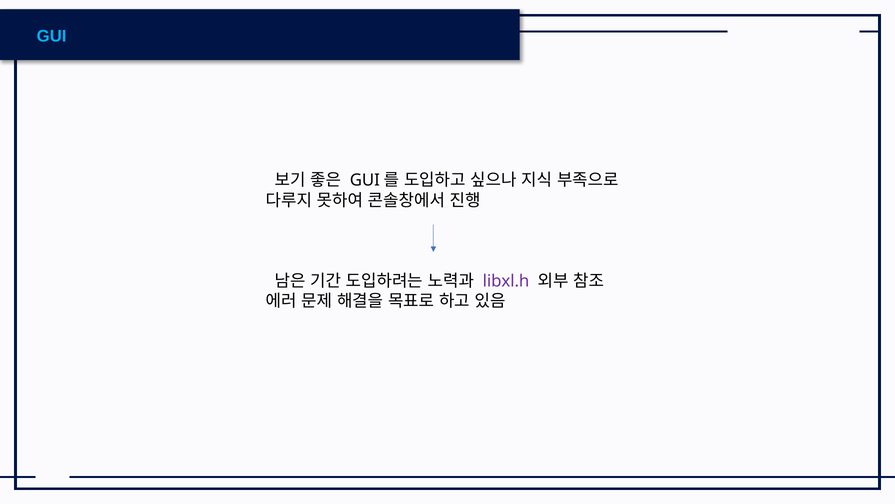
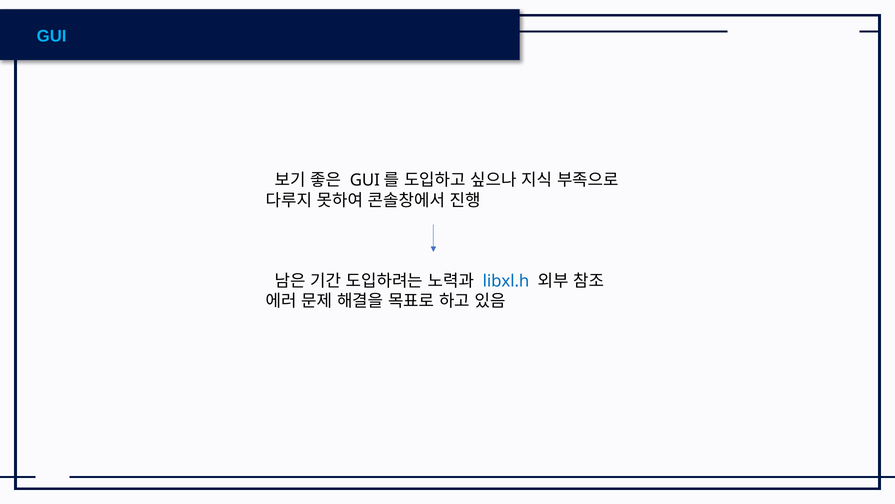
libxl.h colour: purple -> blue (506, 281)
